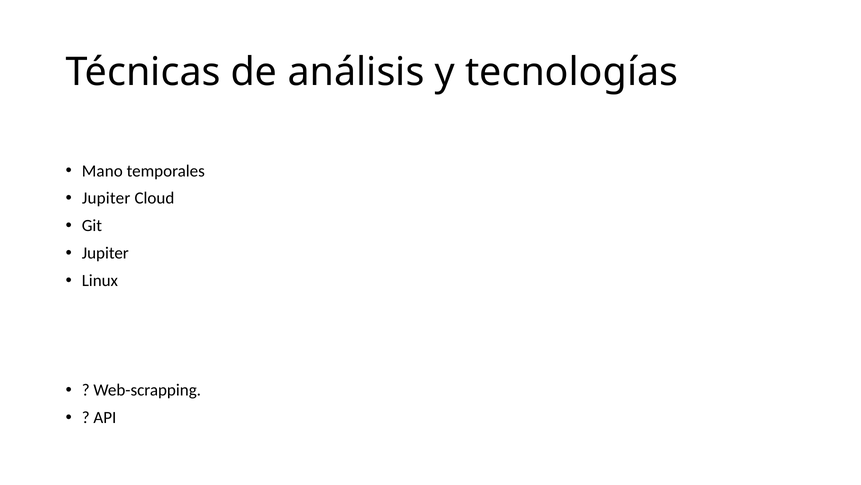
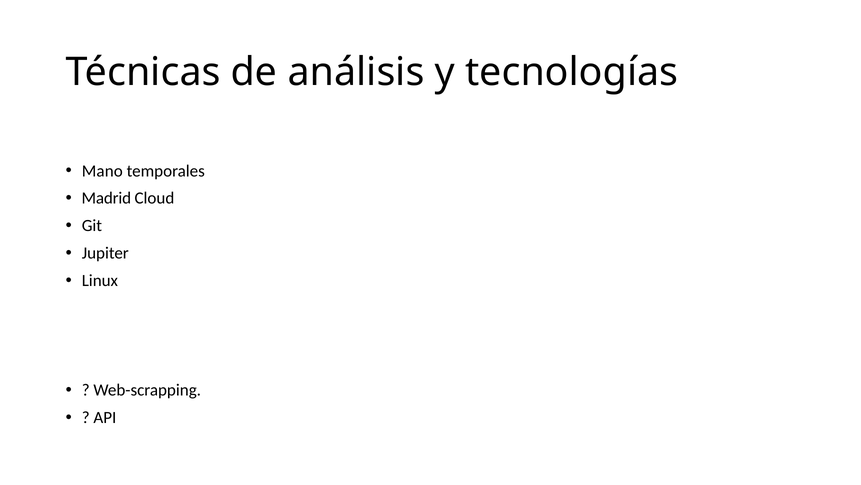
Jupiter: Jupiter -> Madrid (106, 198)
